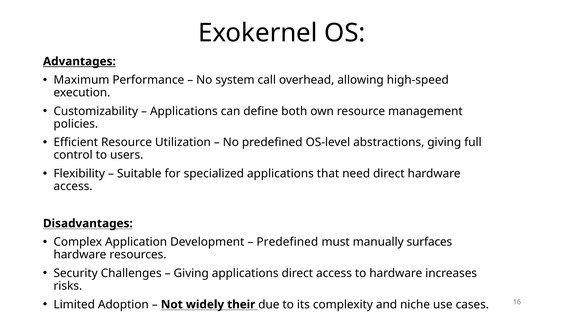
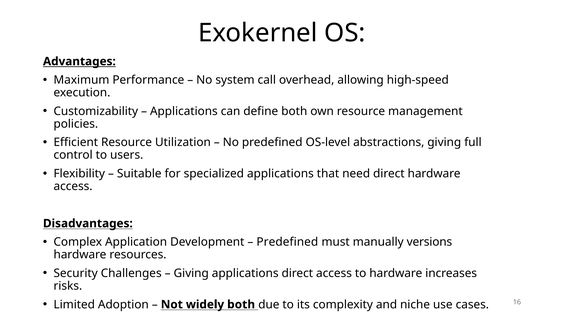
surfaces: surfaces -> versions (429, 242)
widely their: their -> both (241, 305)
